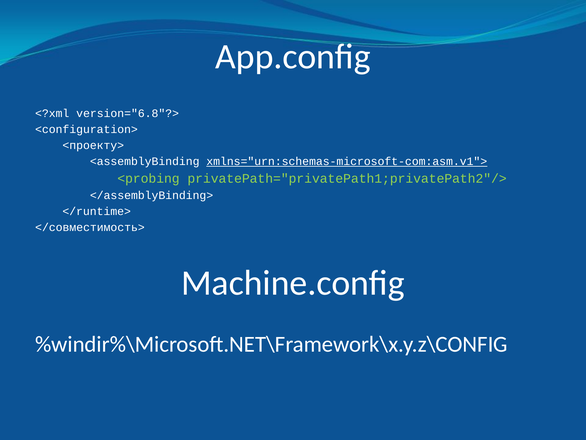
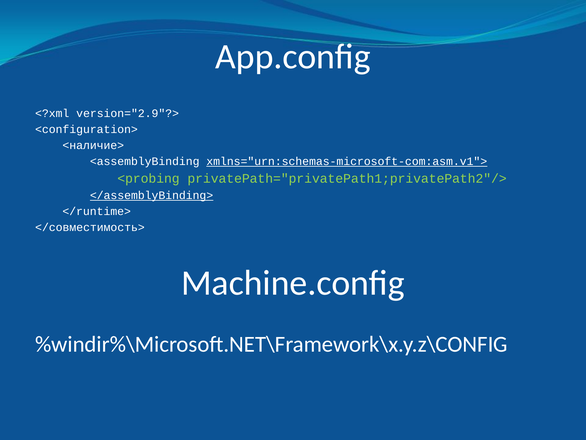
version="6.8"?>: version="6.8"?> -> version="2.9"?> (128, 113)
<проекту>: <проекту> -> <наличие> (93, 145)
</assemblyBinding> underline: none -> present (152, 195)
